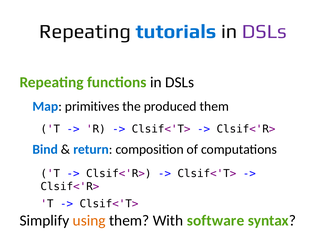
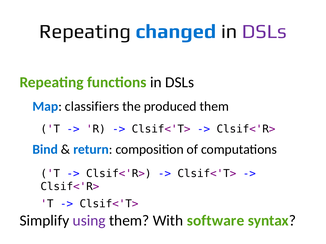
tutorials: tutorials -> changed (176, 32)
primitives: primitives -> classifiers (92, 107)
using colour: orange -> purple (89, 221)
